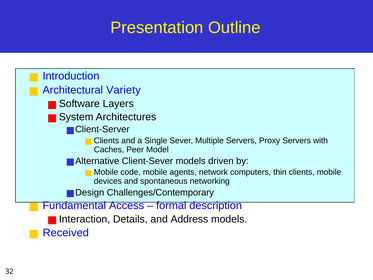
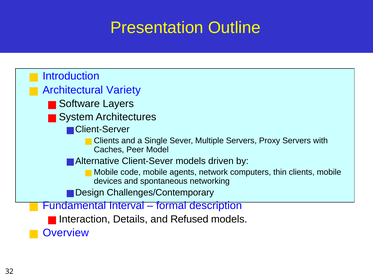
Access: Access -> Interval (127, 205)
Address: Address -> Refused (189, 219)
Received: Received -> Overview (66, 233)
